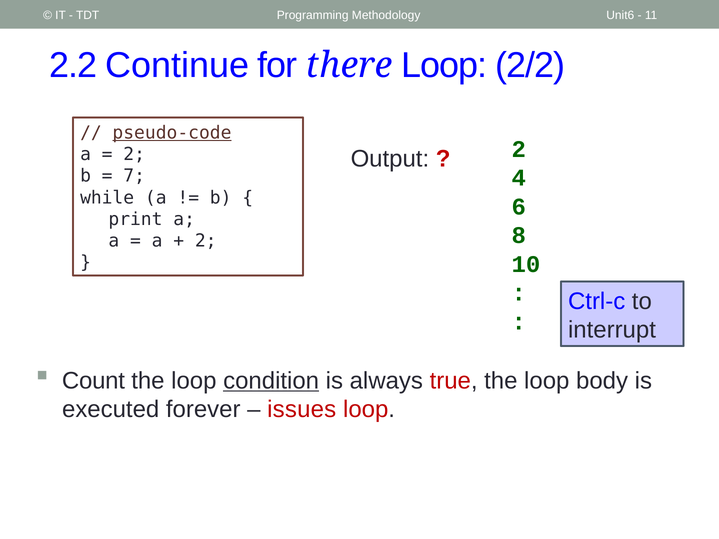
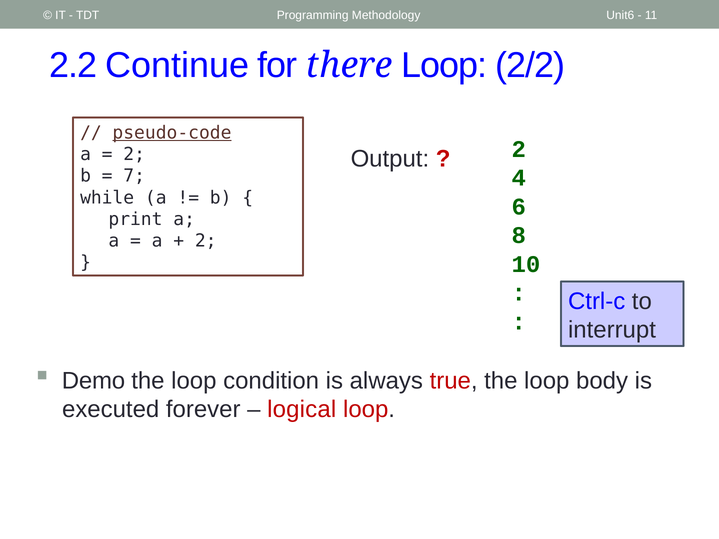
Count: Count -> Demo (93, 381)
condition underline: present -> none (271, 381)
issues: issues -> logical (302, 410)
